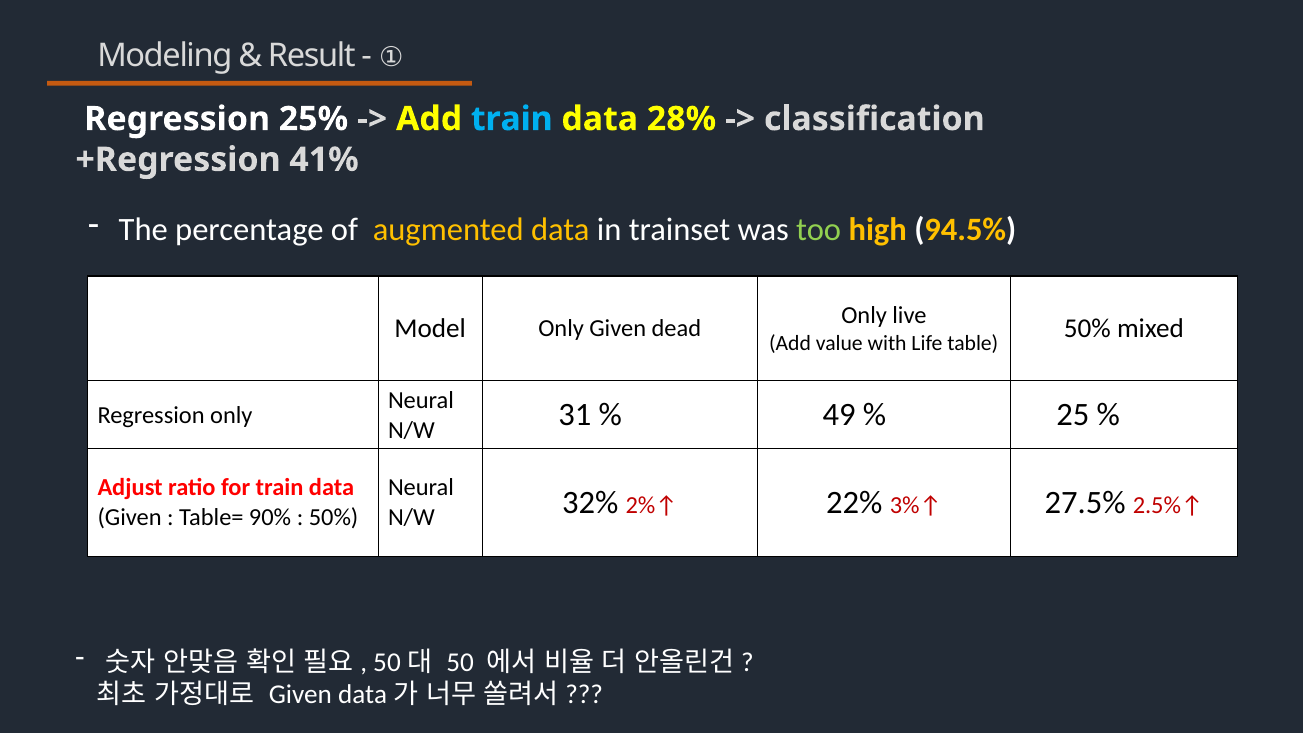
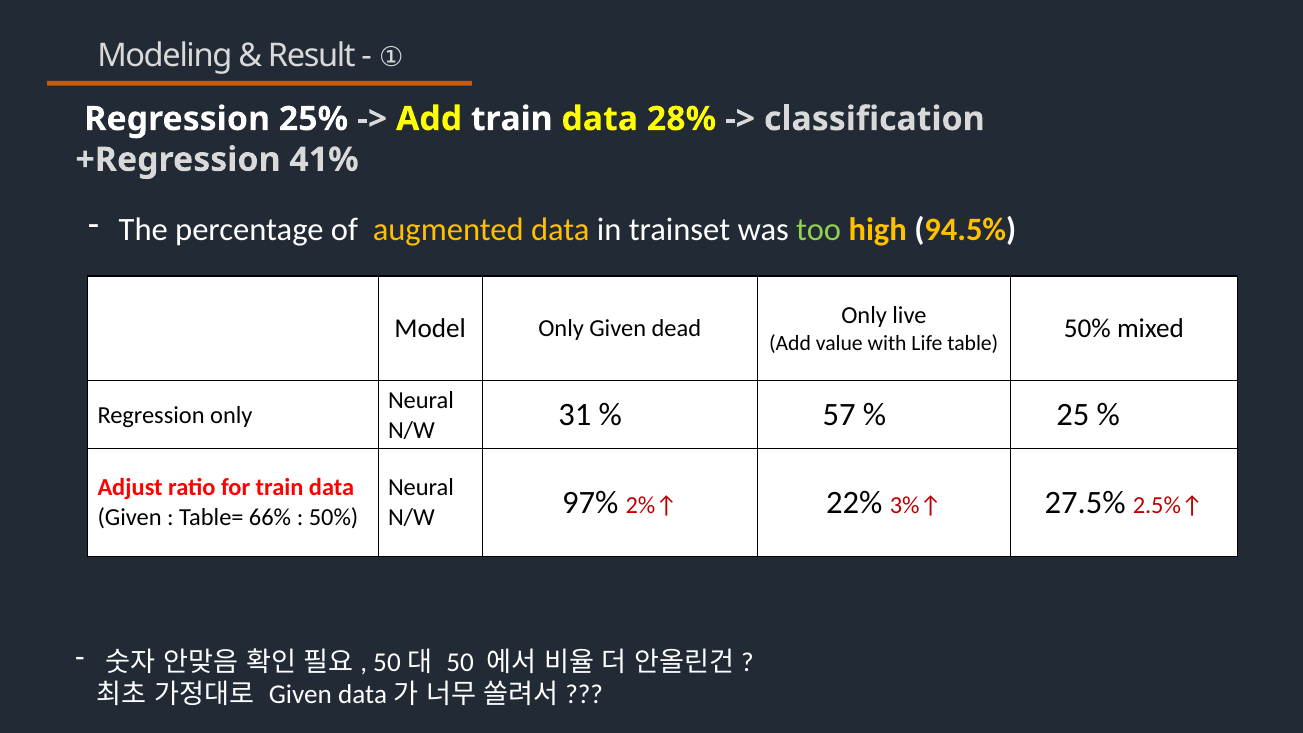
train colour: light blue -> white (512, 119)
49: 49 -> 57 (839, 415)
90%: 90% -> 66% (270, 518)
32%: 32% -> 97% (590, 503)
